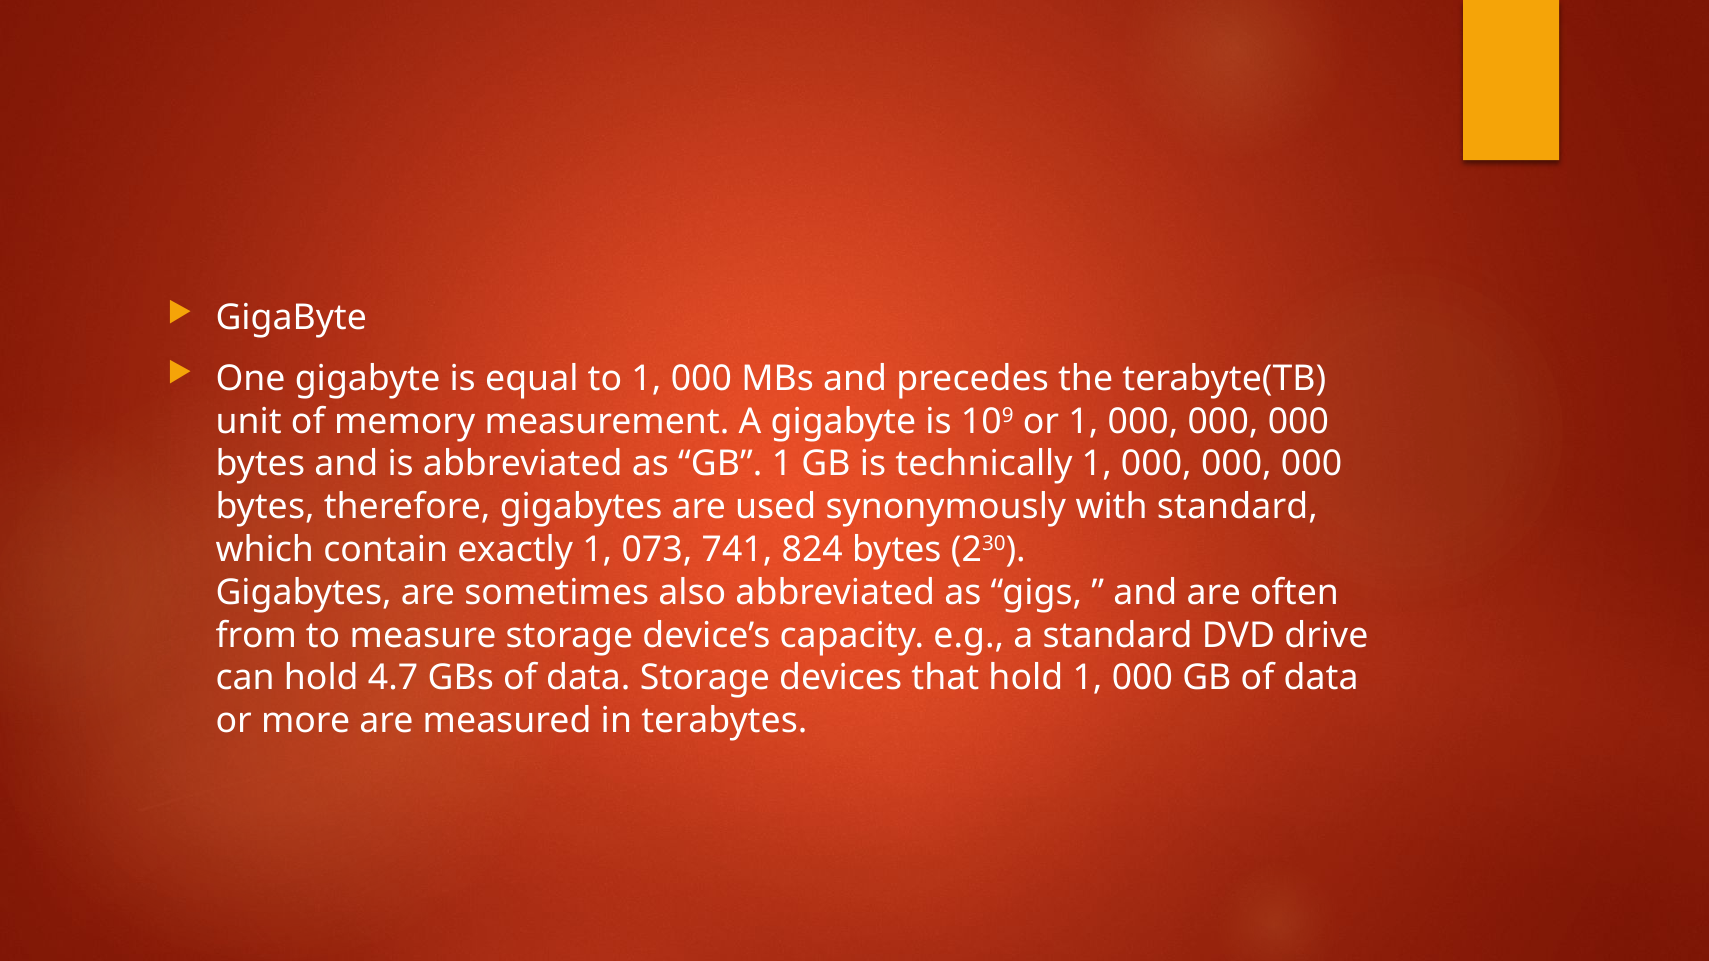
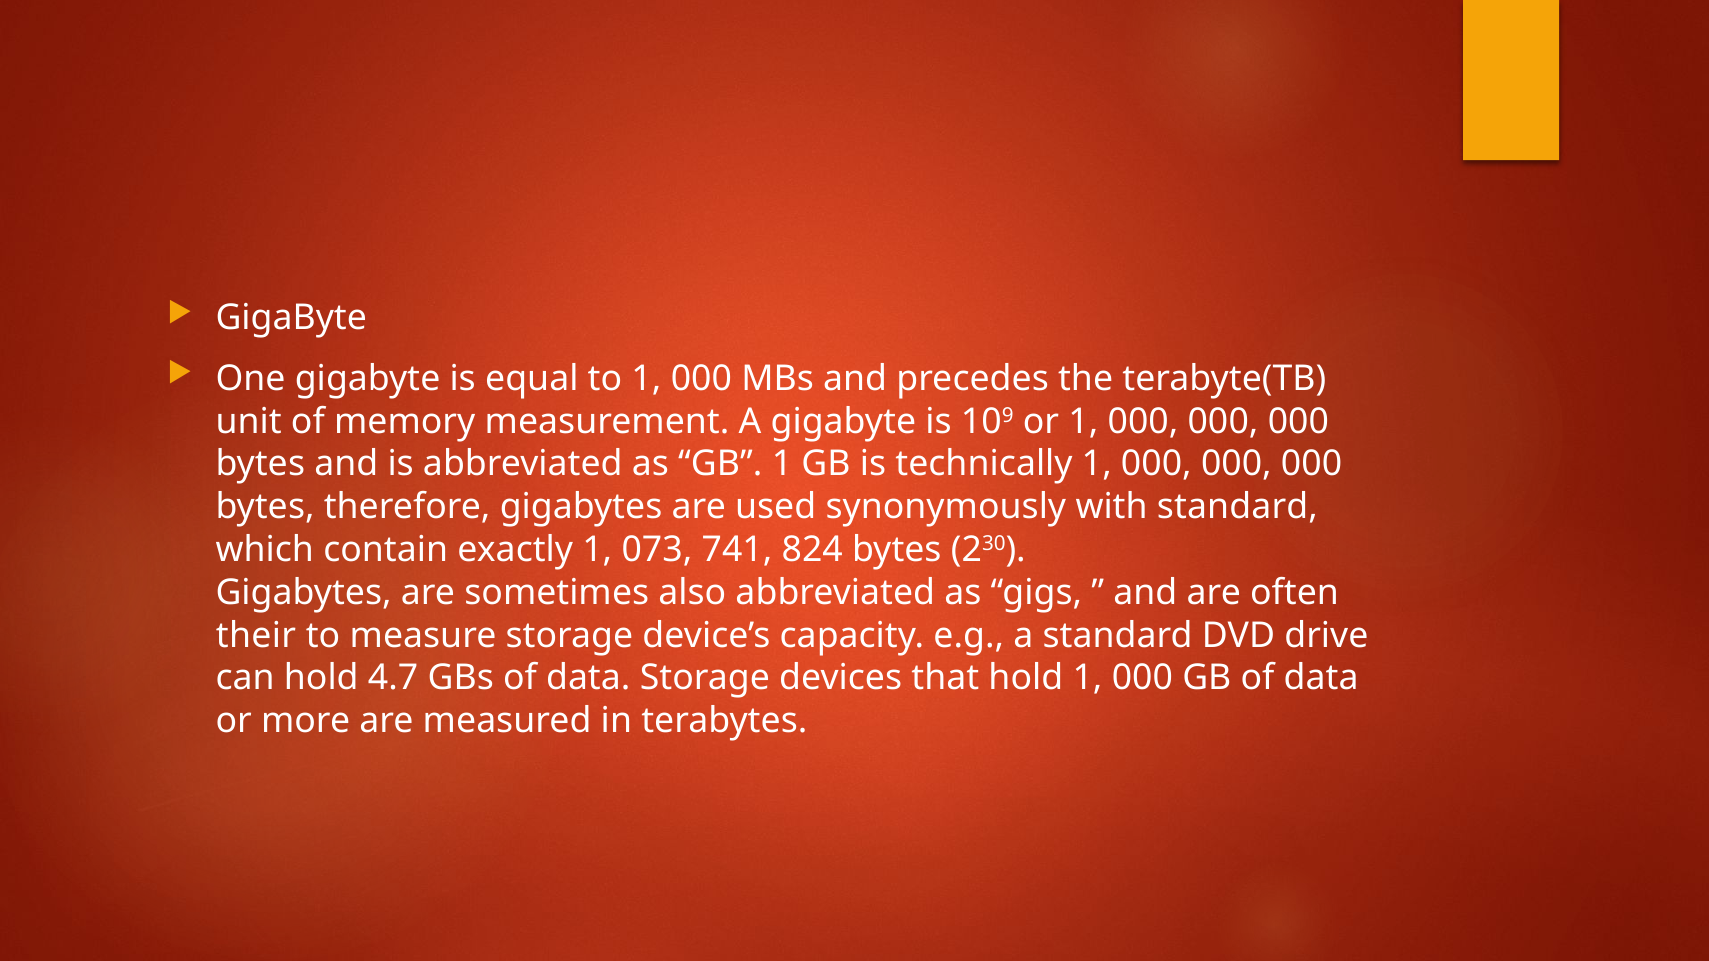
from: from -> their (256, 635)
